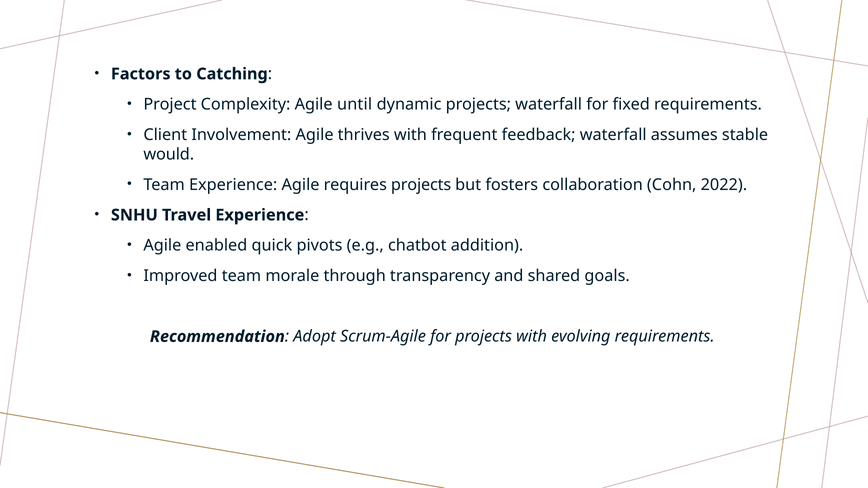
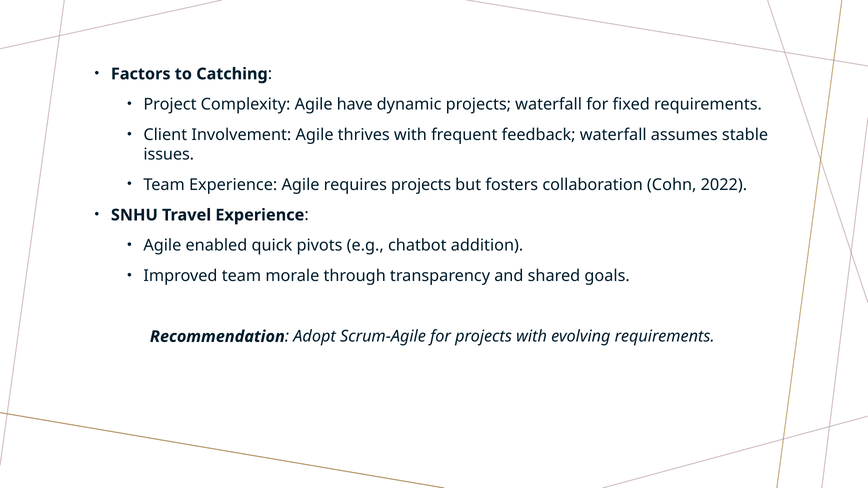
until: until -> have (355, 104)
would: would -> issues (169, 154)
